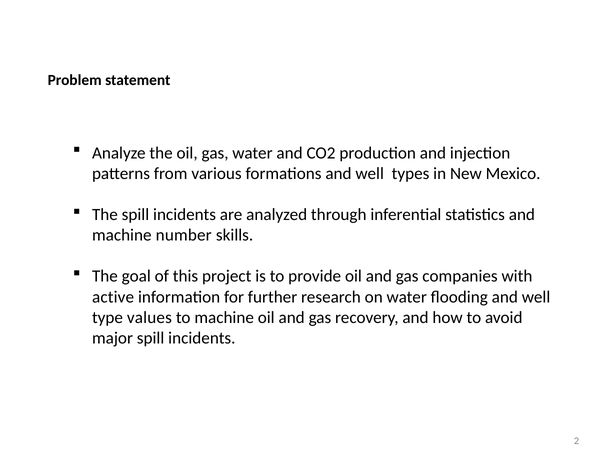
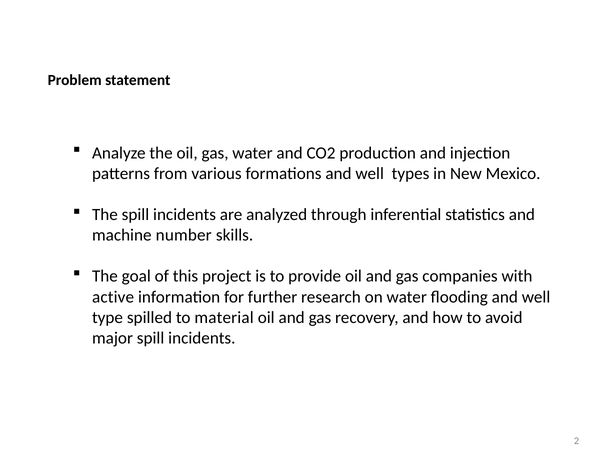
values: values -> spilled (149, 317)
to machine: machine -> material (224, 317)
